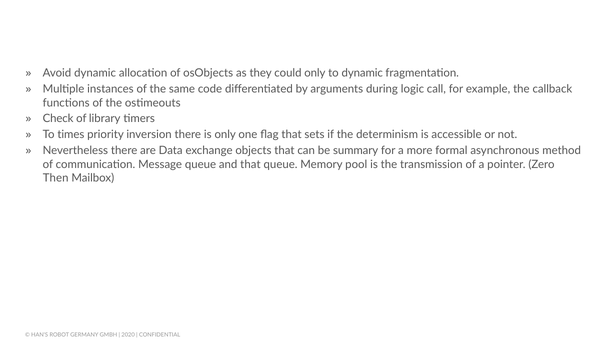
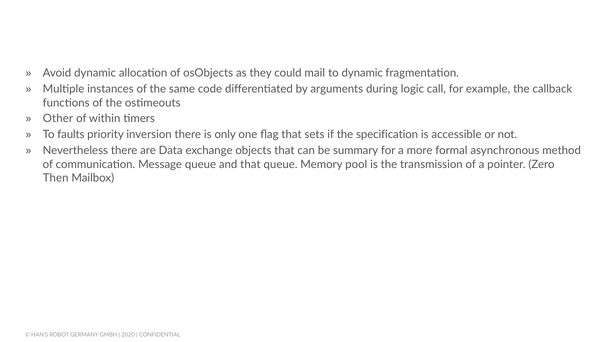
could only: only -> mail (315, 73)
Check: Check -> Other (58, 119)
library: library -> within (105, 119)
times: times -> faults (71, 135)
determinism: determinism -> specification (387, 135)
